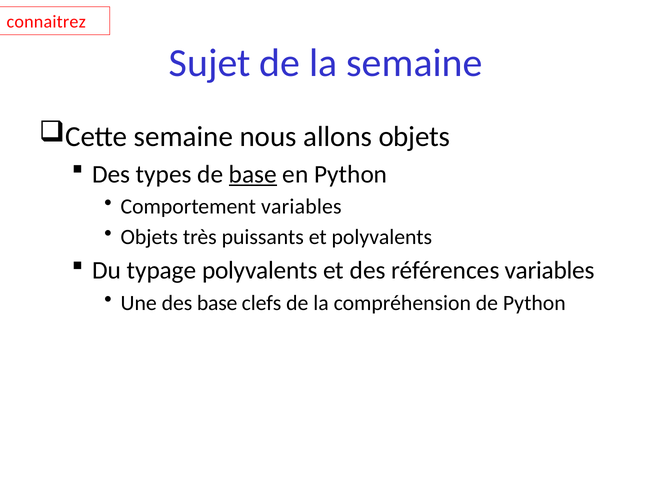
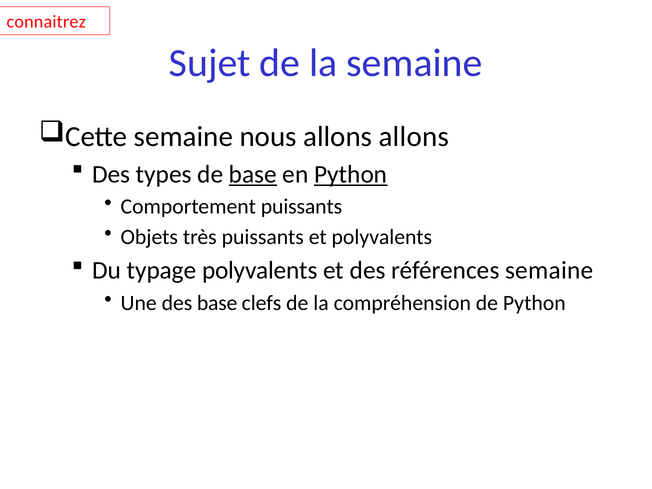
allons objets: objets -> allons (414, 137)
Python underline: none -> present (351, 174)
Comportement variables: variables -> puissants (301, 207)
références variables: variables -> semaine (549, 271)
